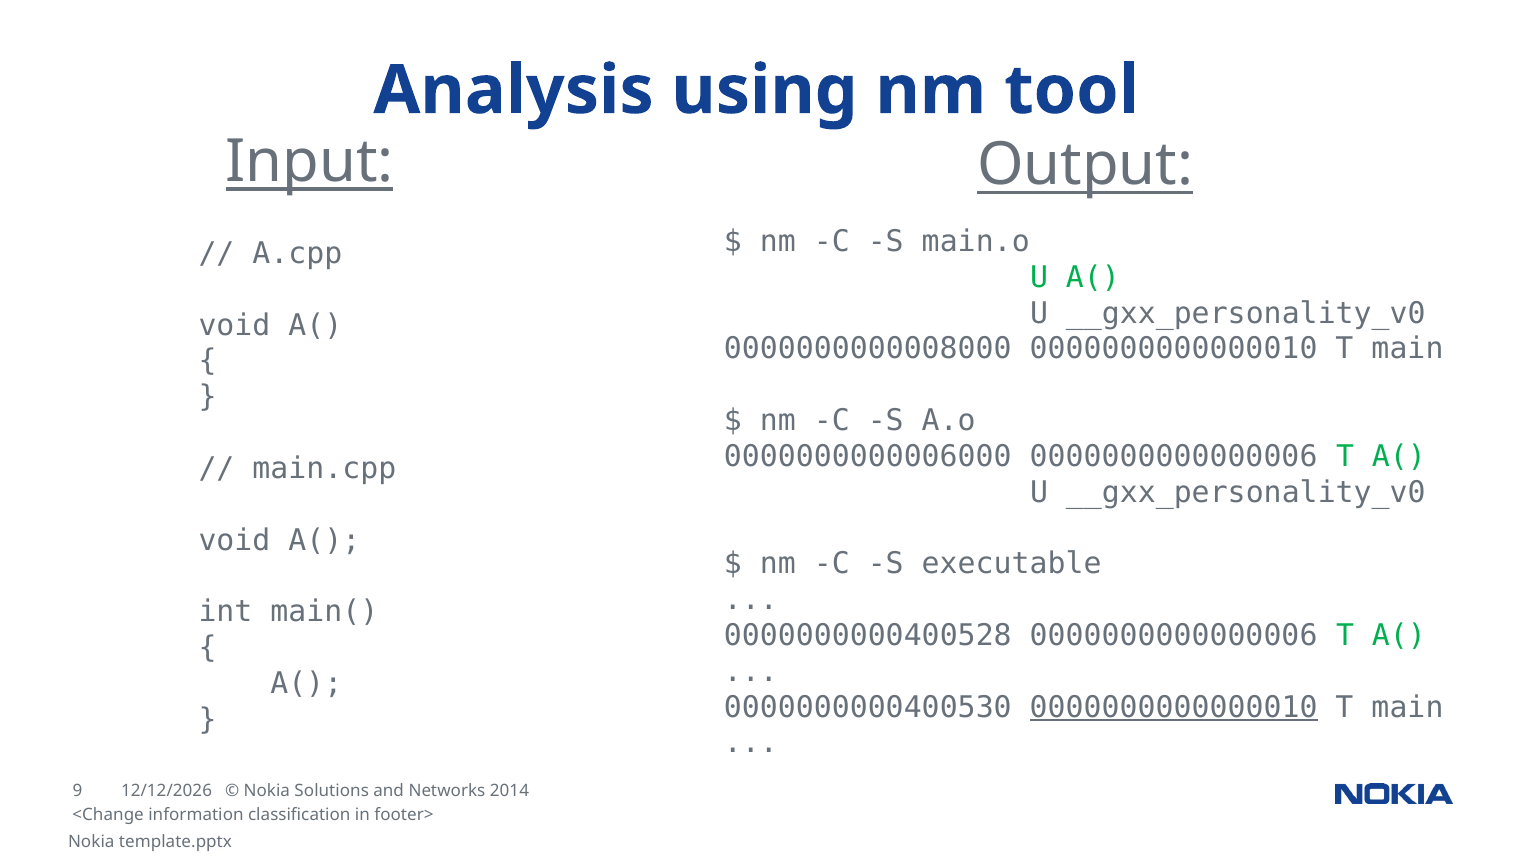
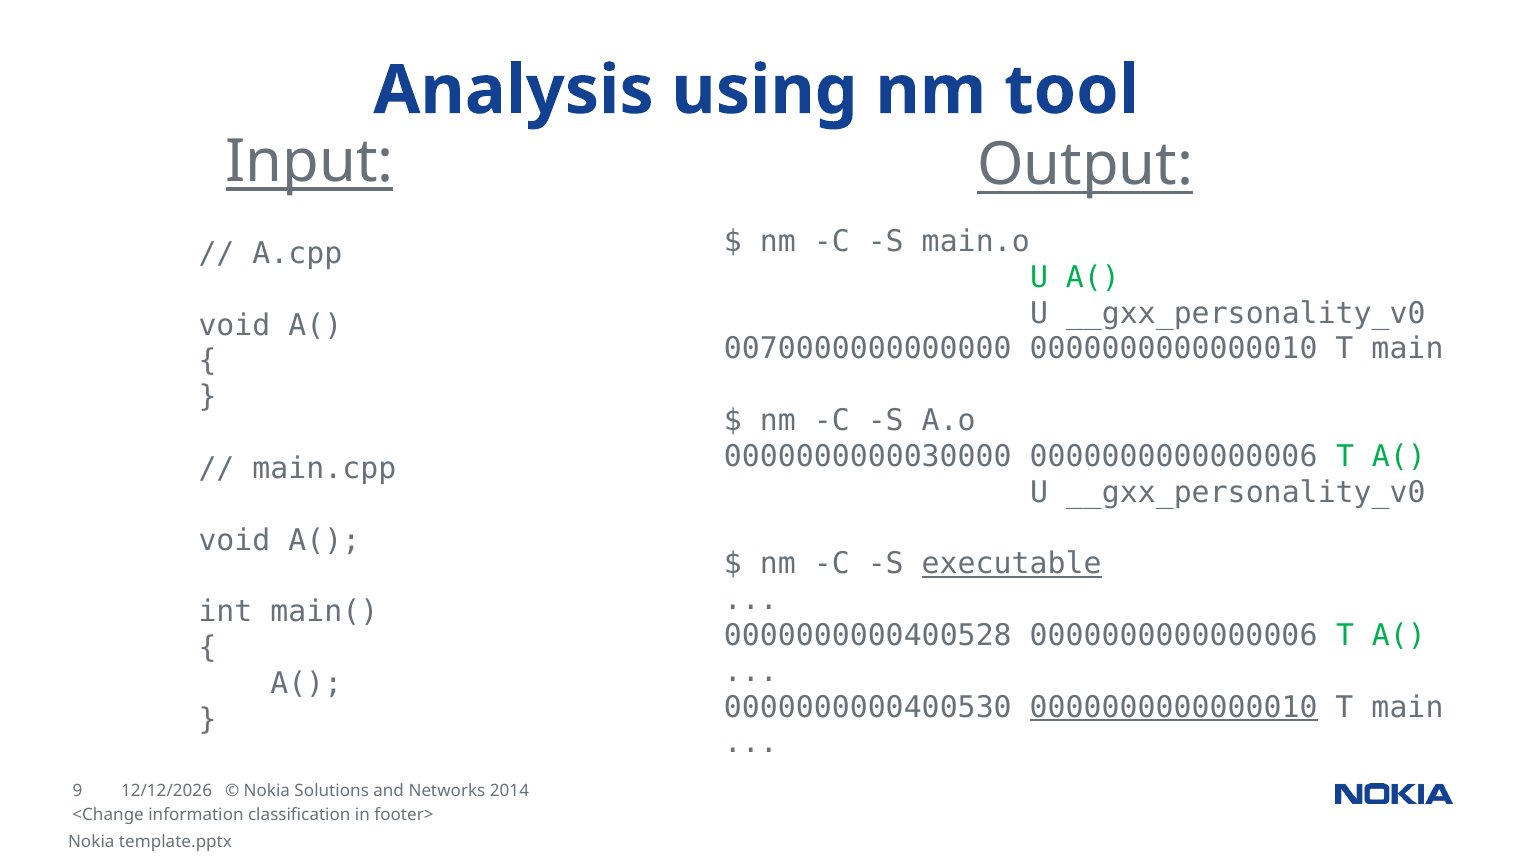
0000000000008000: 0000000000008000 -> 0070000000000000 (868, 349)
0000000000006000: 0000000000006000 -> 0000000000030000 (868, 456)
executable underline: none -> present (1012, 564)
